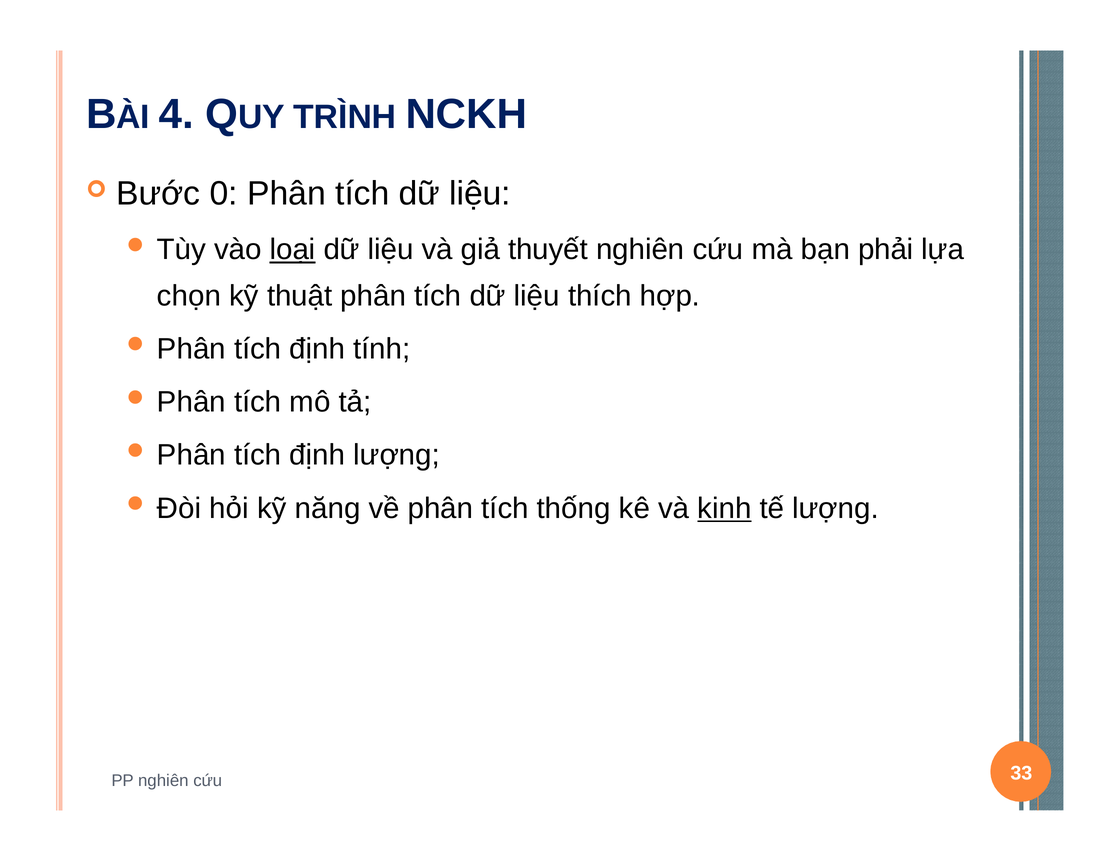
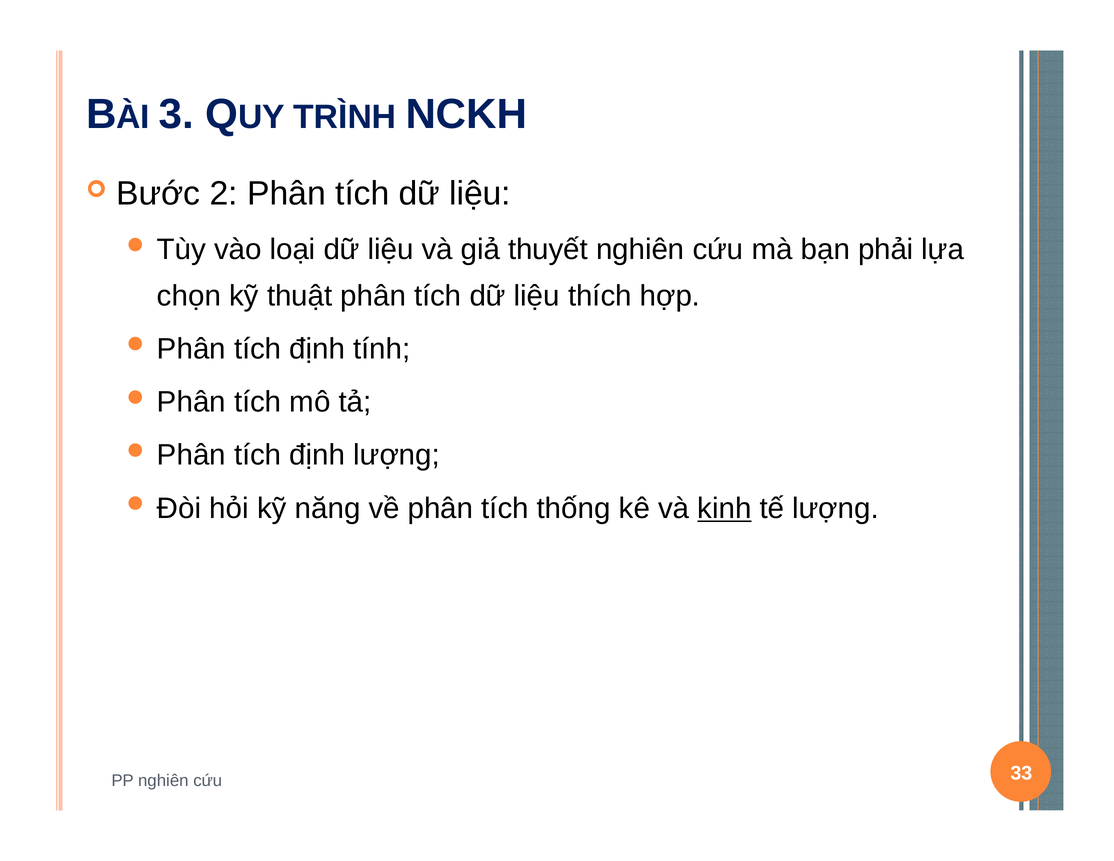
4: 4 -> 3 (176, 114)
0: 0 -> 2 (224, 194)
loại underline: present -> none (293, 250)
